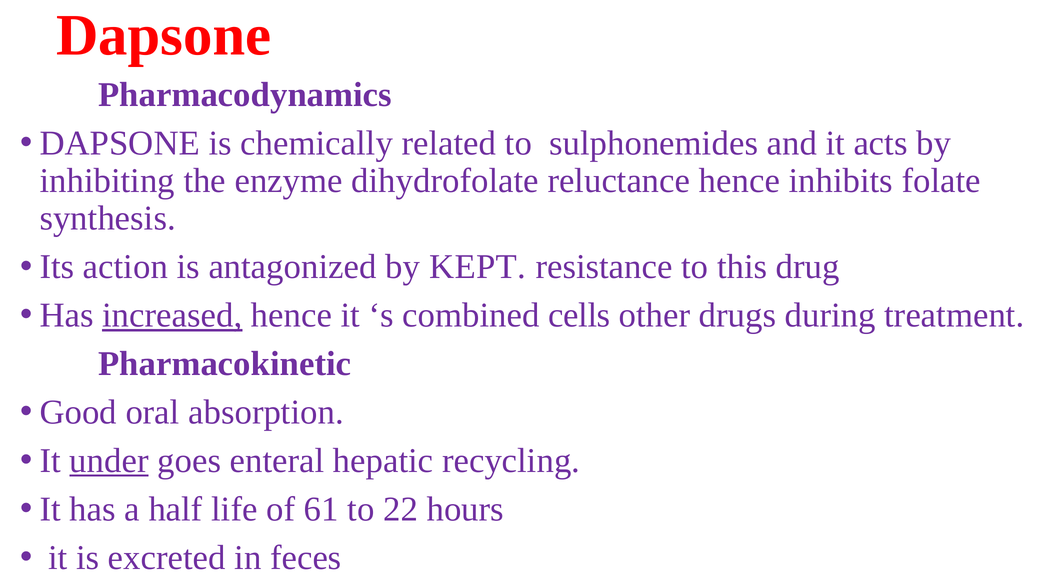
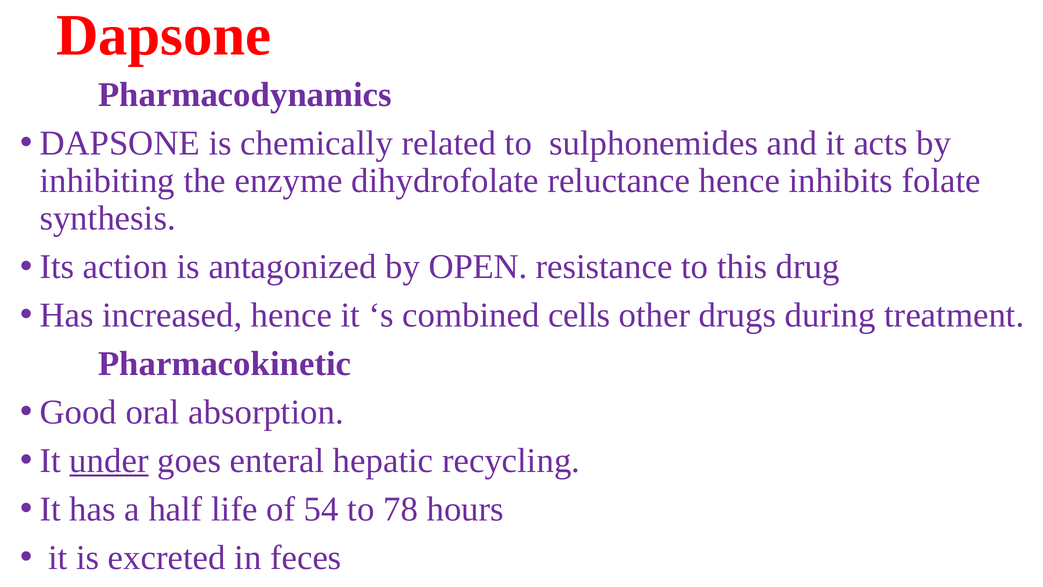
KEPT: KEPT -> OPEN (478, 267)
increased underline: present -> none (172, 315)
61: 61 -> 54 (321, 509)
22: 22 -> 78 (401, 509)
